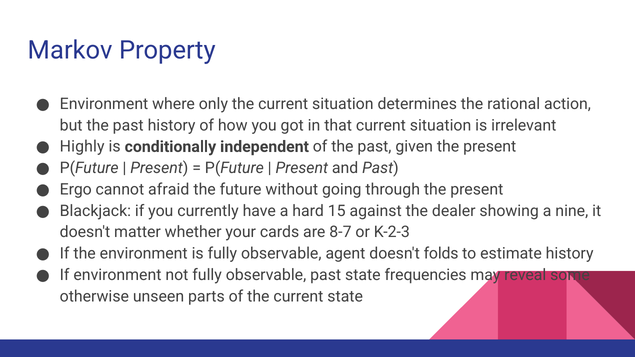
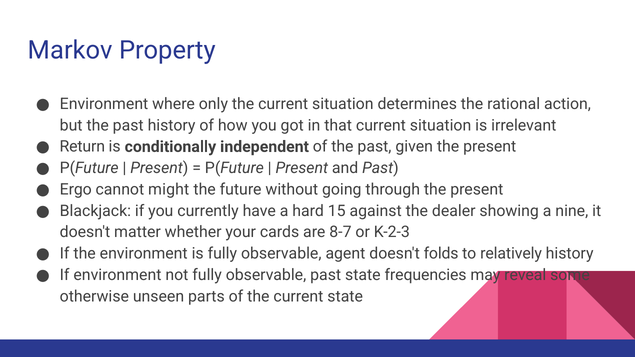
Highly: Highly -> Return (82, 147)
afraid: afraid -> might (169, 190)
estimate: estimate -> relatively (511, 254)
